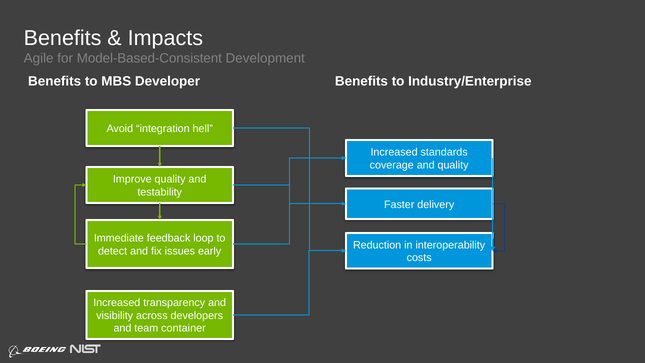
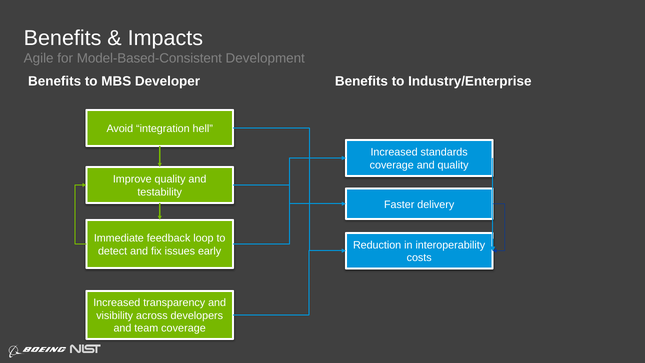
team container: container -> coverage (184, 328)
